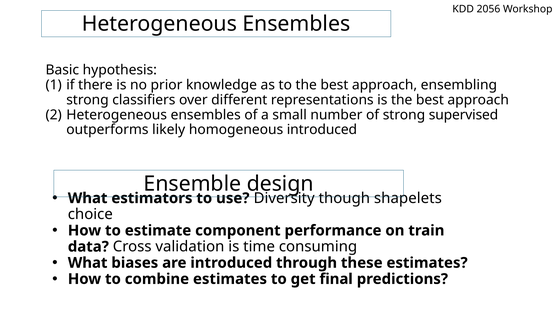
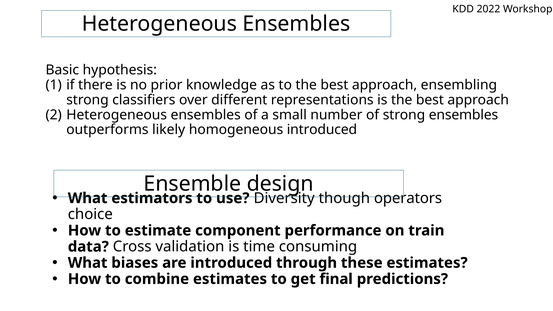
2056: 2056 -> 2022 (488, 9)
strong supervised: supervised -> ensembles (463, 115)
shapelets: shapelets -> operators (408, 198)
